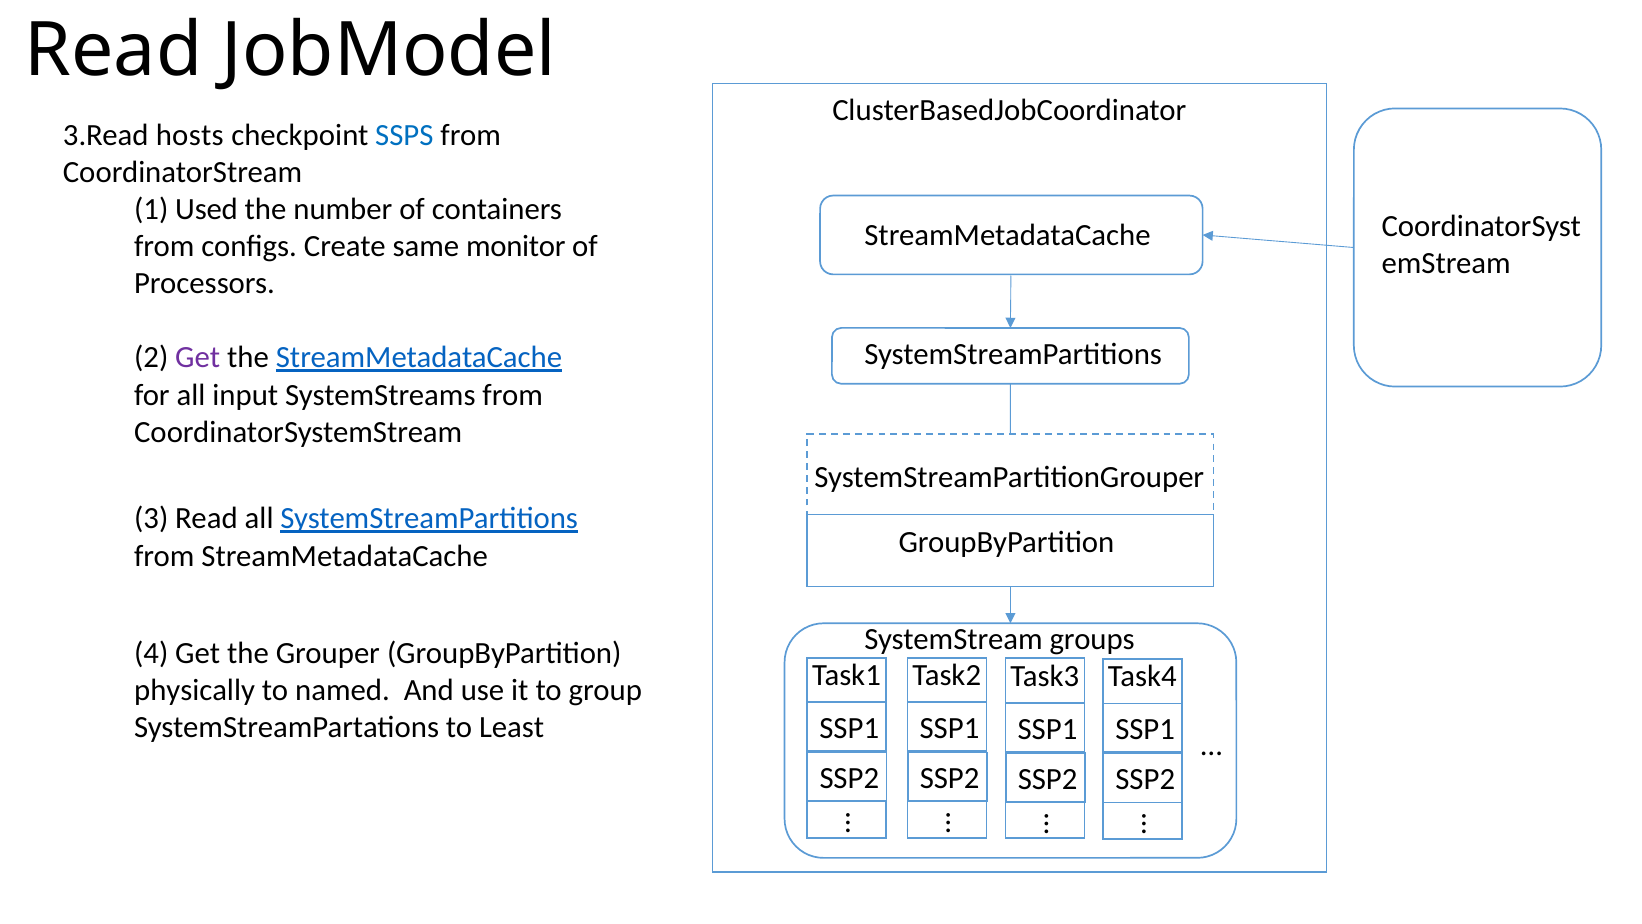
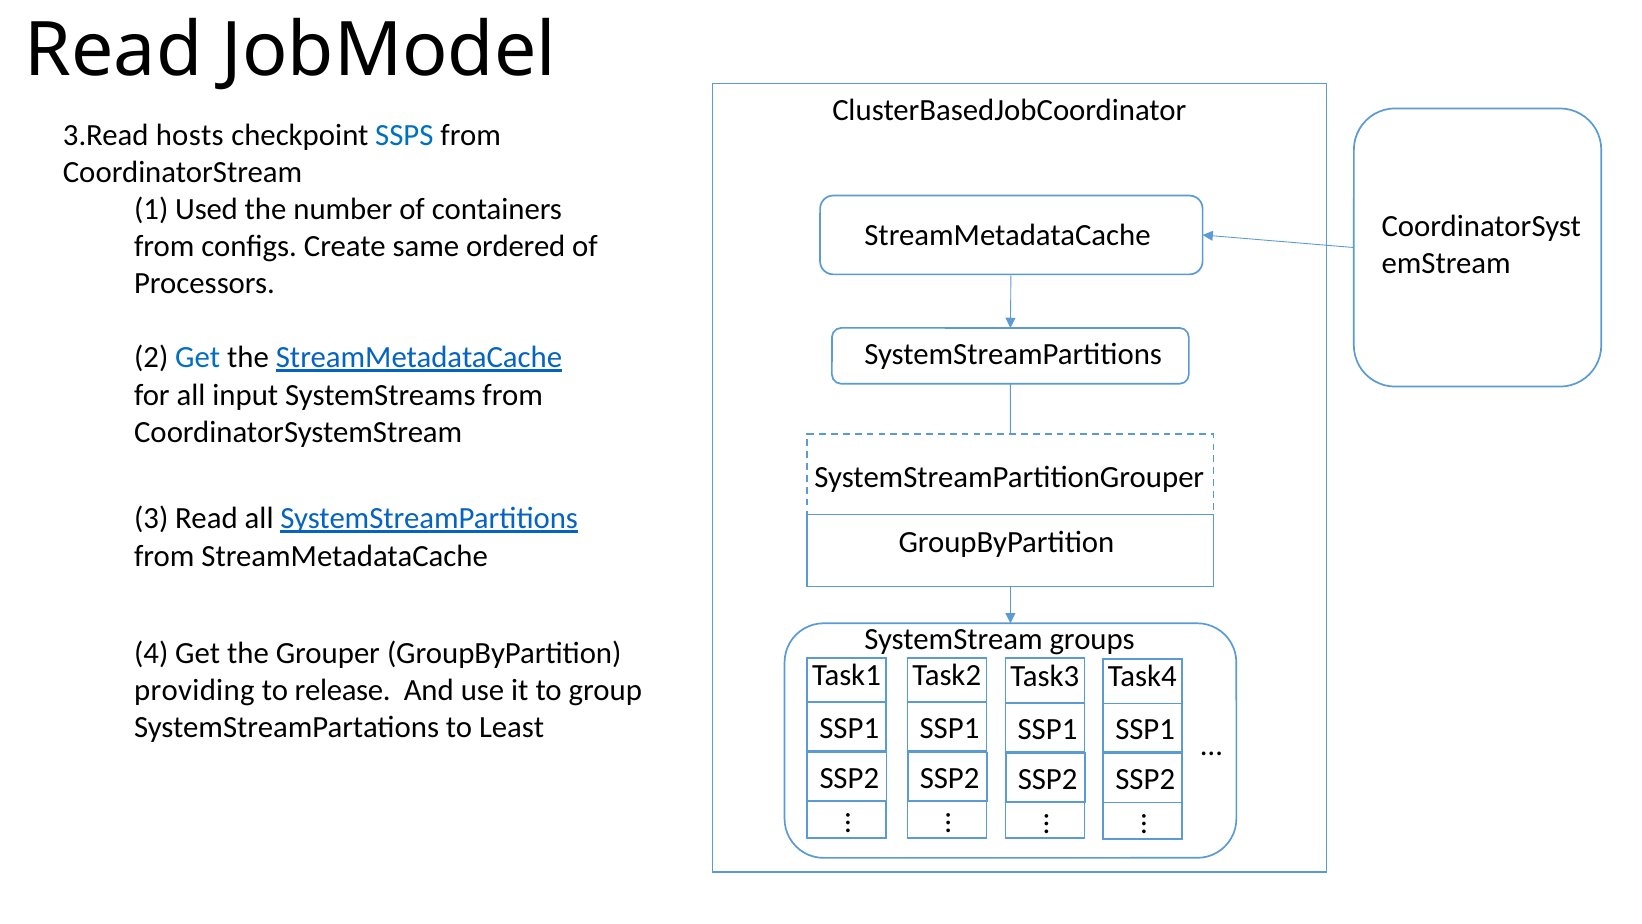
monitor: monitor -> ordered (516, 247)
Get colour: purple -> blue (198, 357)
physically: physically -> providing (194, 690)
named: named -> release (343, 690)
